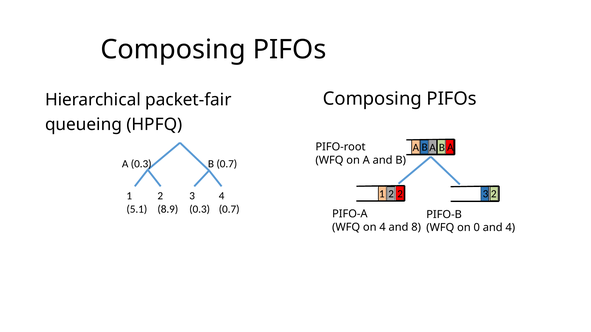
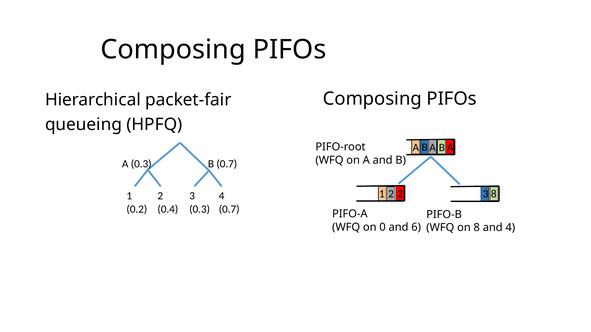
2: 2 -> 8 (494, 194)
5.1: 5.1 -> 0.2 (137, 209)
8.9: 8.9 -> 0.4 (168, 209)
on 4: 4 -> 0 (383, 227)
8: 8 -> 6 (416, 227)
on 0: 0 -> 8 (477, 228)
